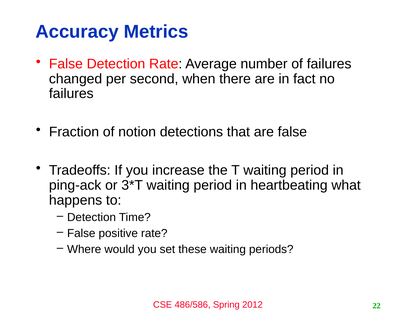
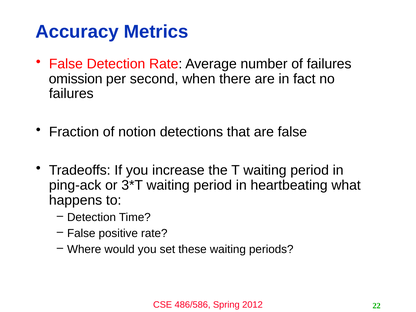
changed: changed -> omission (76, 79)
